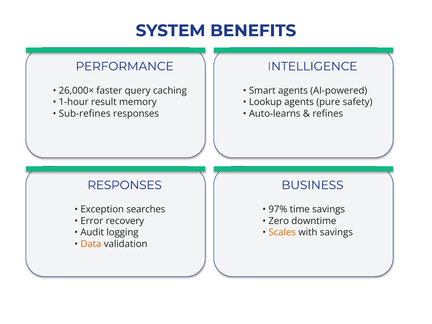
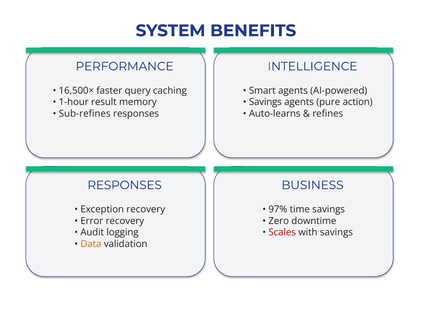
26,000×: 26,000× -> 16,500× (76, 91)
Lookup: Lookup -> Savings (265, 102)
safety: safety -> action (358, 102)
Exception searches: searches -> recovery (146, 209)
Scales colour: orange -> red (282, 232)
